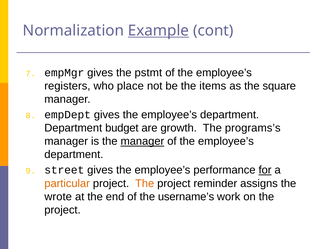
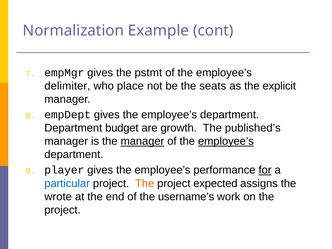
Example underline: present -> none (159, 31)
registers: registers -> delimiter (67, 86)
items: items -> seats (213, 86)
square: square -> explicit (279, 86)
programs’s: programs’s -> published’s (253, 128)
employee’s underline: none -> present (226, 141)
street: street -> player (64, 170)
particular colour: orange -> blue (67, 183)
reminder: reminder -> expected (215, 183)
